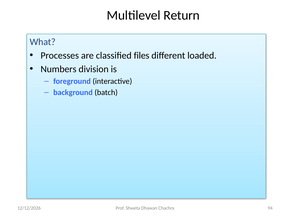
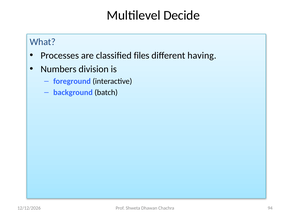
Return: Return -> Decide (182, 15)
loaded: loaded -> having (202, 55)
